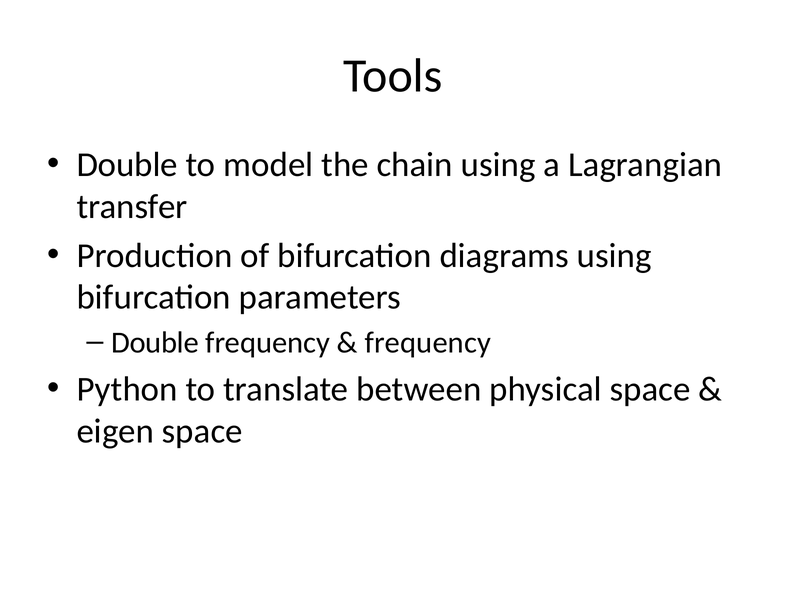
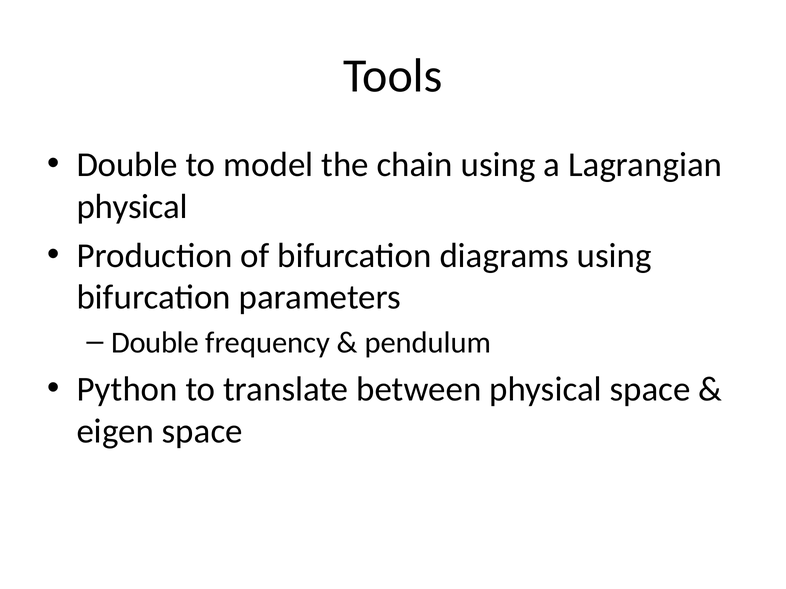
transfer: transfer -> physical (132, 207)
frequency: frequency -> pendulum (428, 343)
